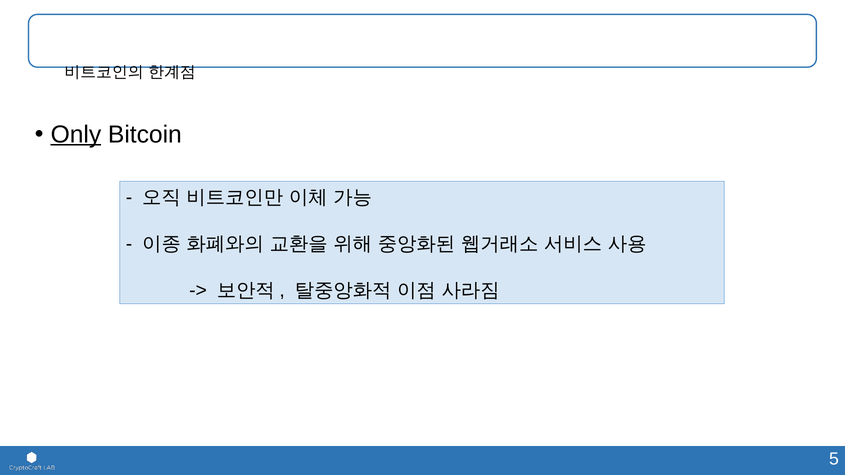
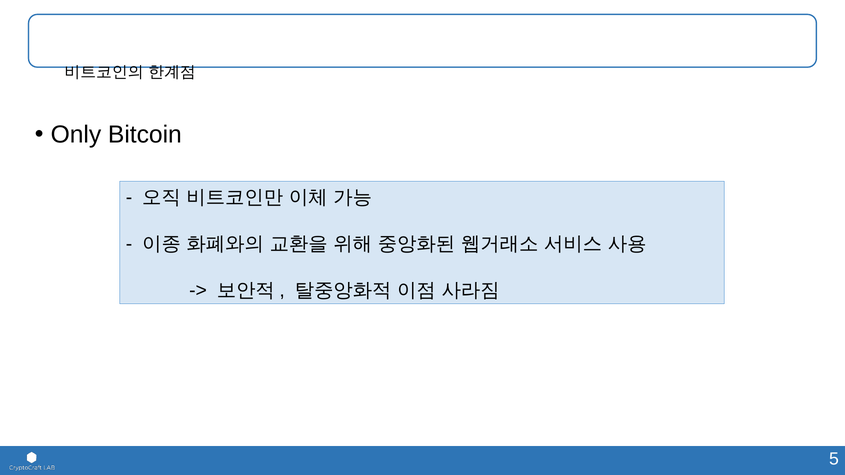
Only underline: present -> none (76, 134)
